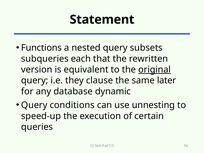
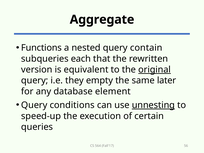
Statement: Statement -> Aggregate (102, 20)
subsets: subsets -> contain (146, 48)
clause: clause -> empty (100, 81)
dynamic: dynamic -> element (113, 91)
unnesting underline: none -> present (153, 105)
